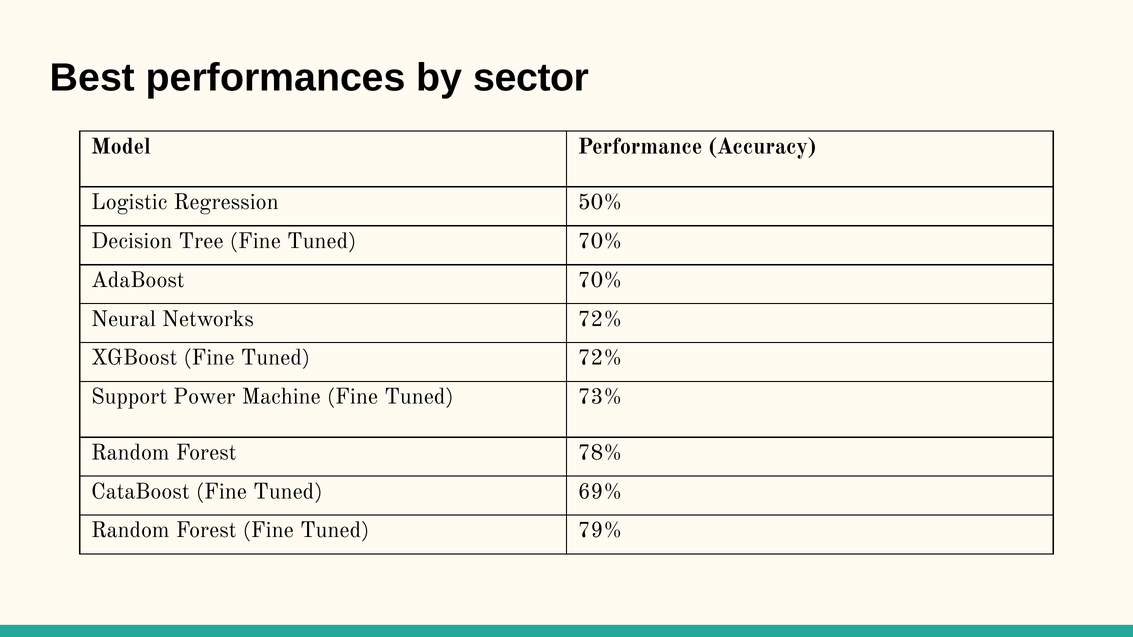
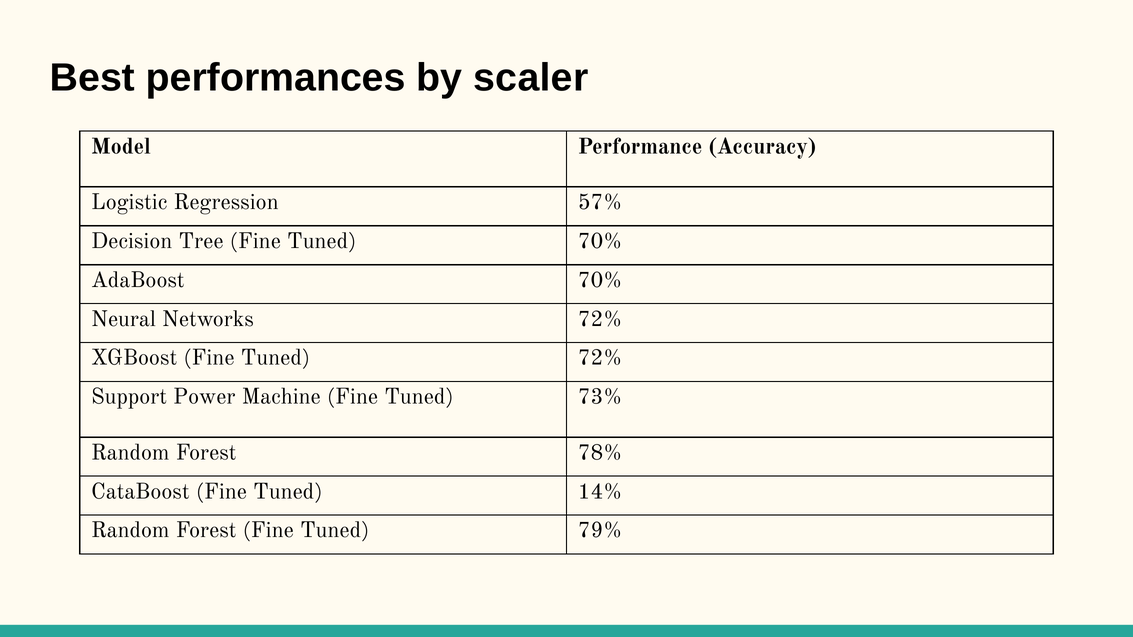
sector: sector -> scaler (531, 78)
50%: 50% -> 57% (600, 202)
69%: 69% -> 14% (600, 492)
